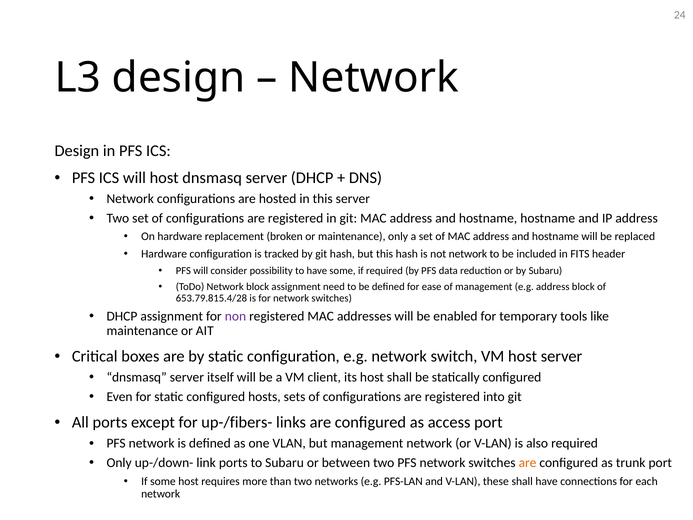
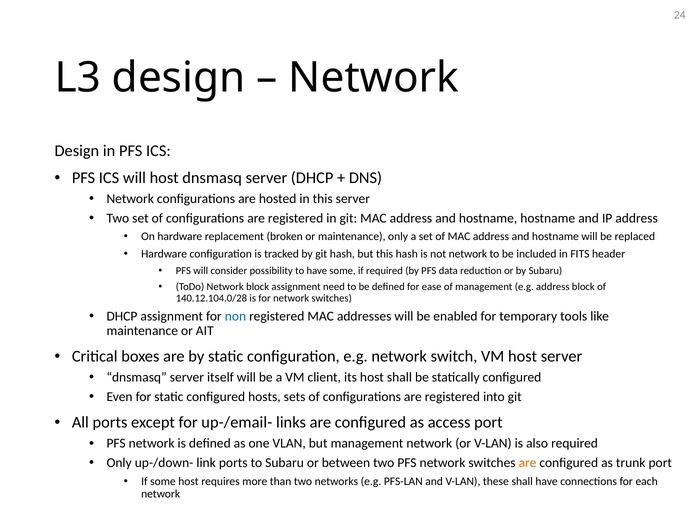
653.79.815.4/28: 653.79.815.4/28 -> 140.12.104.0/28 (211, 298)
non colour: purple -> blue (235, 316)
up-/fibers-: up-/fibers- -> up-/email- (237, 422)
